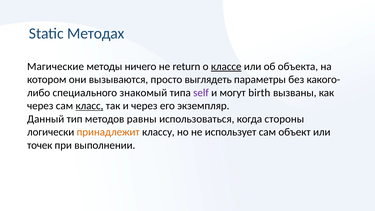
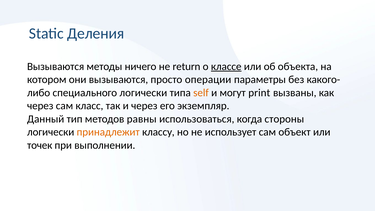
Методах: Методах -> Деления (96, 33)
Магические: Магические -> Вызываются (56, 66)
выглядеть: выглядеть -> операции (208, 80)
специального знакомый: знакомый -> логически (143, 93)
self colour: purple -> orange (201, 93)
birth: birth -> print (259, 93)
класс underline: present -> none (89, 106)
